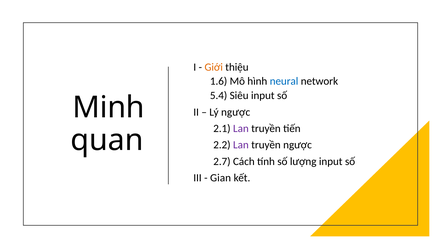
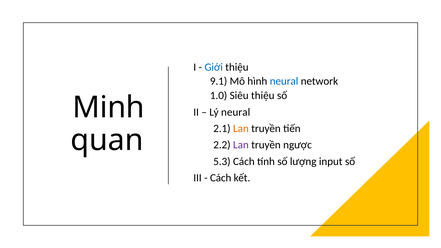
Giới colour: orange -> blue (214, 67)
1.6: 1.6 -> 9.1 (219, 81)
5.4: 5.4 -> 1.0 (219, 96)
Siêu input: input -> thiệu (263, 96)
Lý ngược: ngược -> neural (236, 112)
Lan colour: purple -> orange (241, 129)
2.7: 2.7 -> 5.3 (222, 162)
Gian: Gian -> Cách (221, 178)
